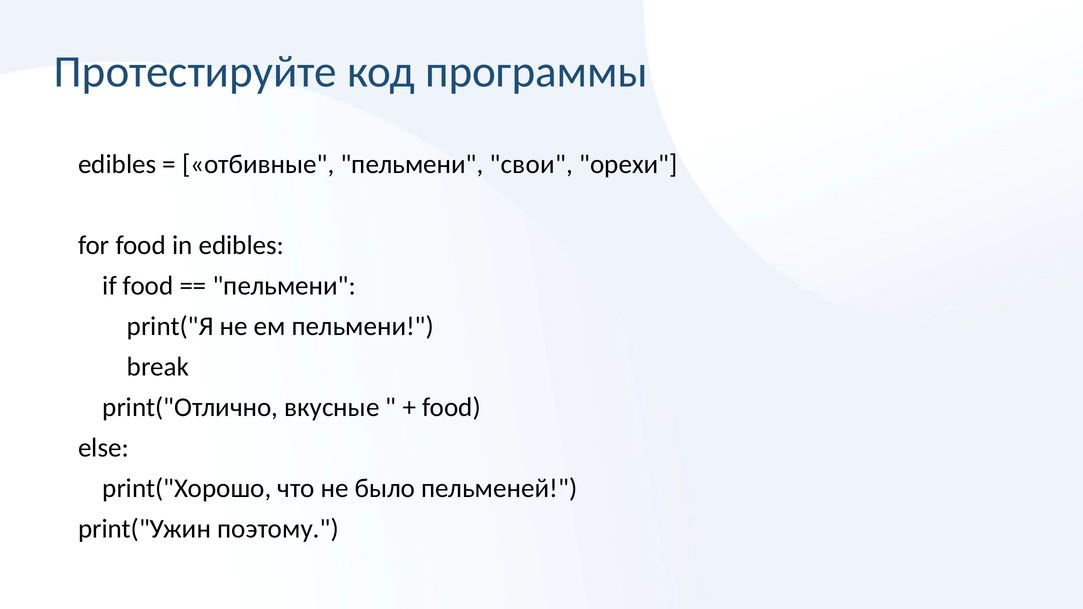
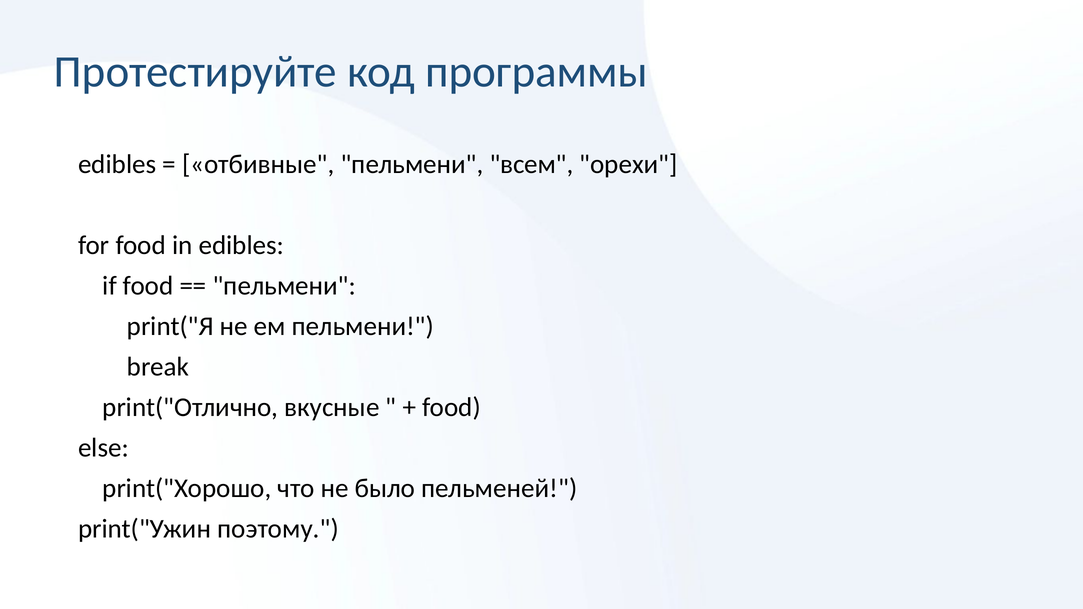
свои: свои -> всем (531, 164)
